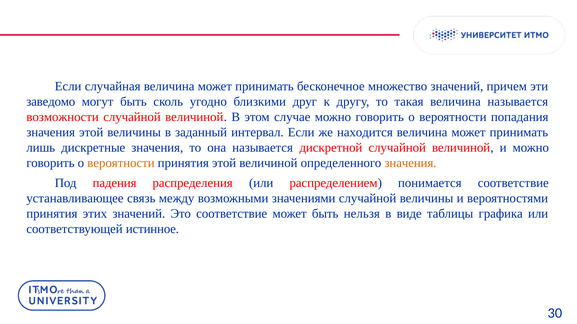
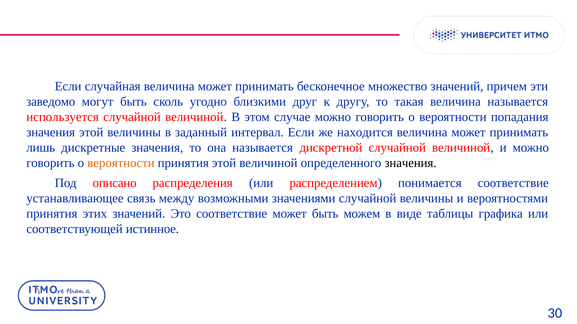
возможности: возможности -> используется (63, 117)
значения colour: orange -> black (410, 163)
падения: падения -> описано (115, 183)
нельзя: нельзя -> можем (362, 214)
